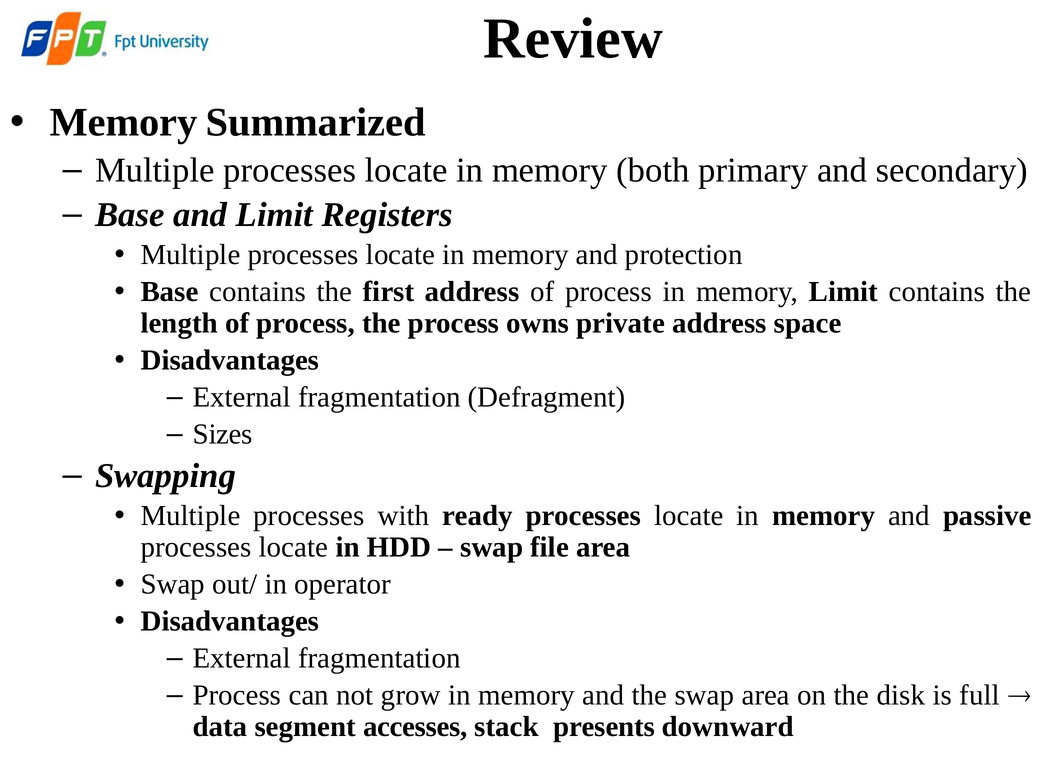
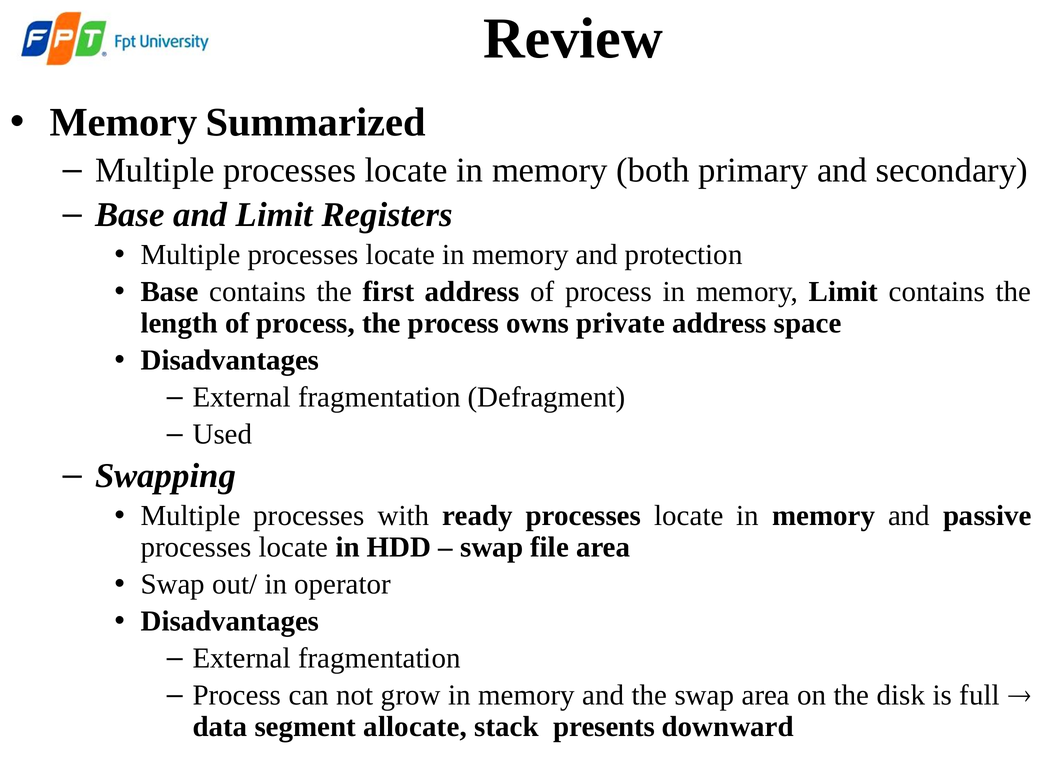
Sizes: Sizes -> Used (223, 434)
accesses: accesses -> allocate (415, 726)
